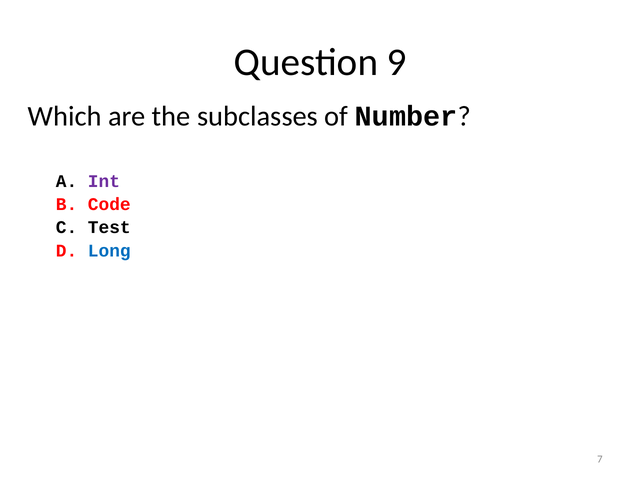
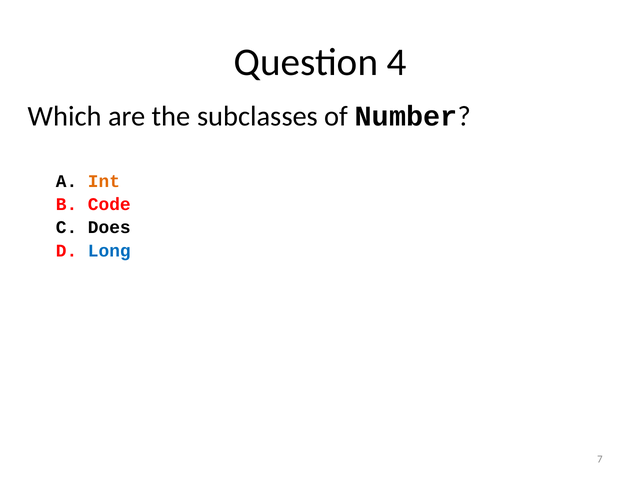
9: 9 -> 4 (397, 62)
Int colour: purple -> orange (104, 181)
Test: Test -> Does (109, 227)
